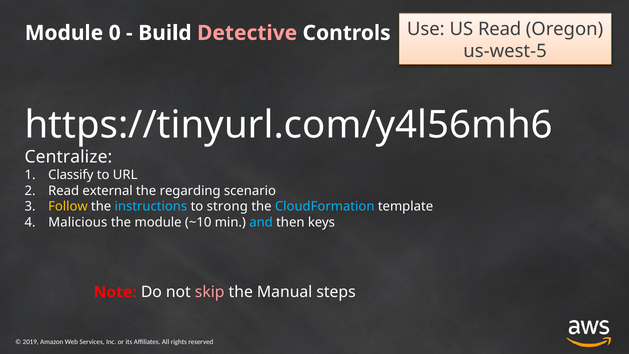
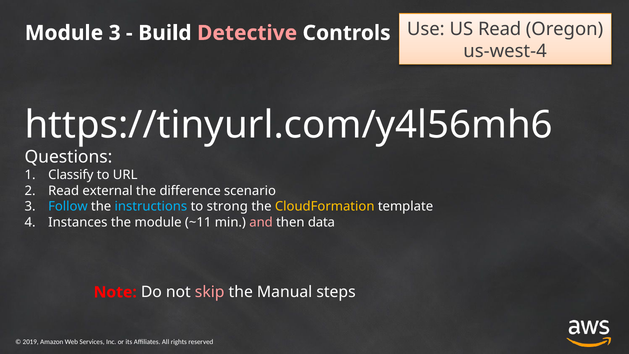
Module 0: 0 -> 3 (115, 33)
us-west-5: us-west-5 -> us-west-4 (505, 51)
Centralize: Centralize -> Questions (68, 157)
regarding: regarding -> difference (190, 191)
Follow colour: yellow -> light blue (68, 206)
CloudFormation colour: light blue -> yellow (325, 206)
Malicious: Malicious -> Instances (78, 222)
~10: ~10 -> ~11 (198, 222)
and colour: light blue -> pink (261, 222)
keys: keys -> data (321, 222)
